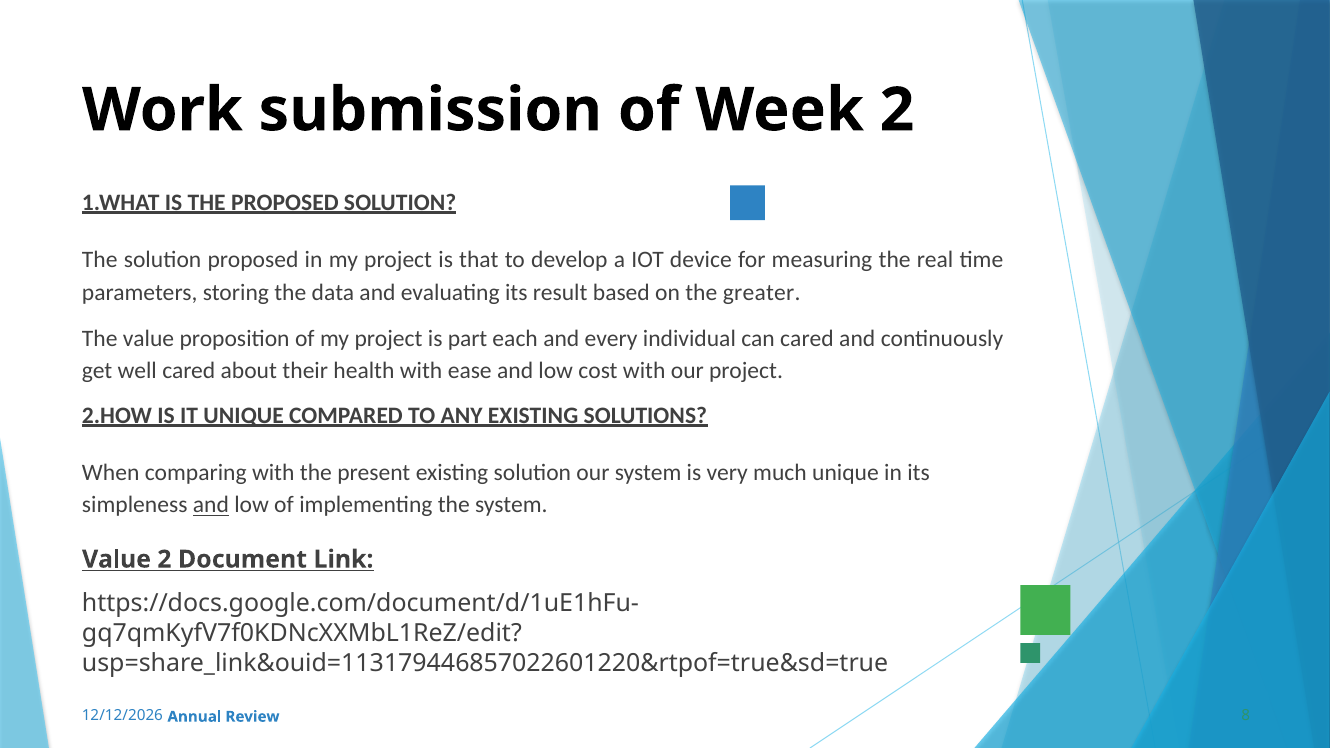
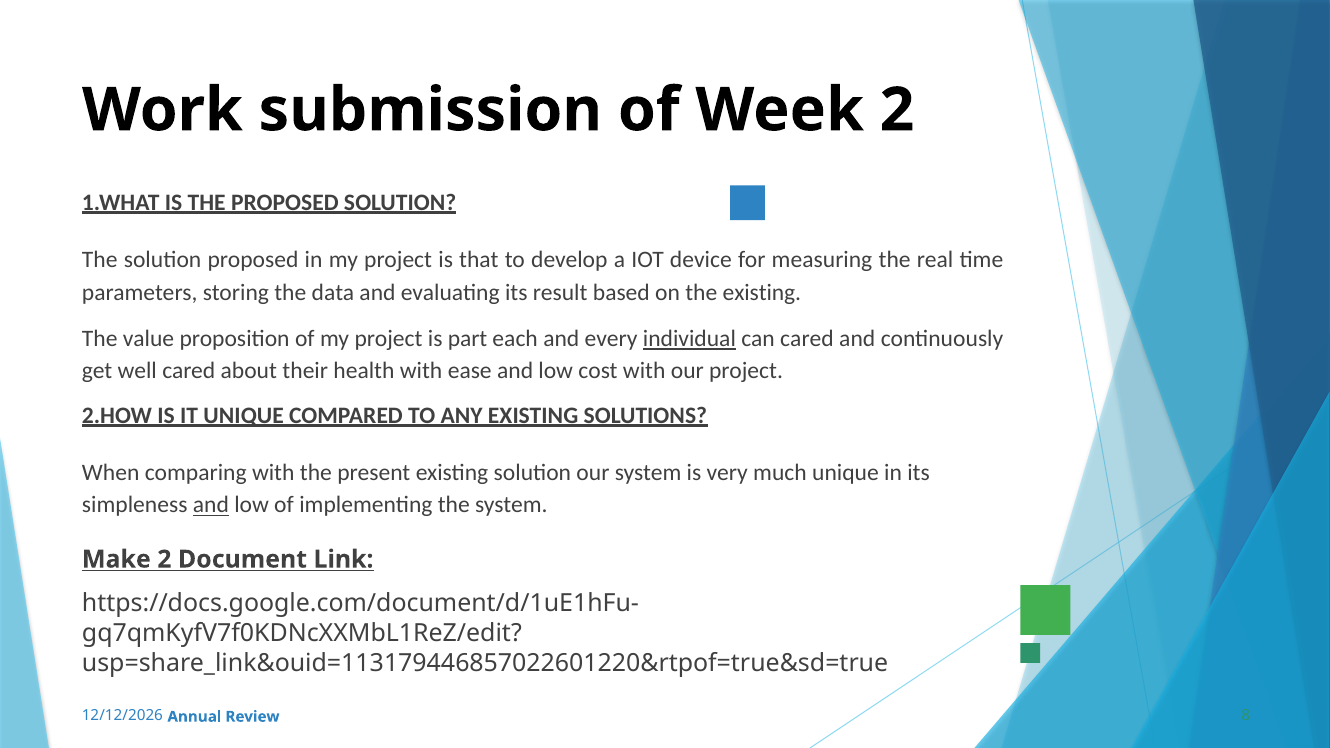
the greater: greater -> existing (762, 292)
individual underline: none -> present (689, 339)
Value: Value -> Make (116, 559)
